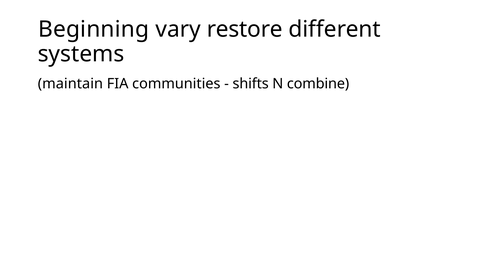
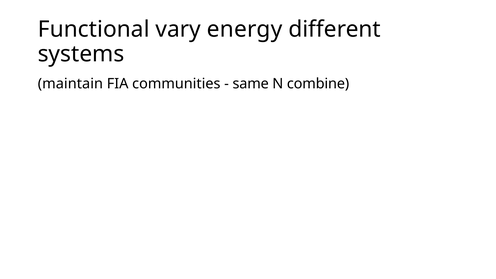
Beginning: Beginning -> Functional (94, 29)
restore: restore -> energy (245, 29)
shifts: shifts -> same (251, 84)
